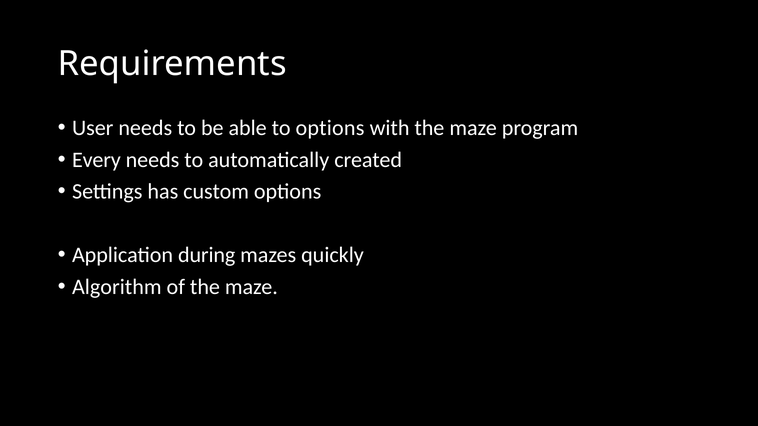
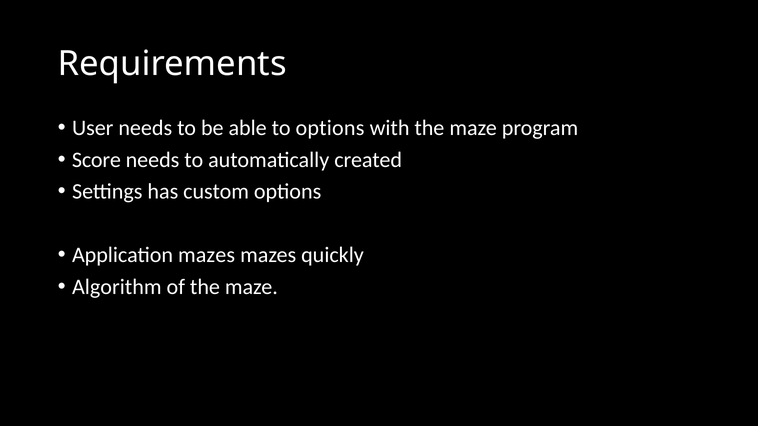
Every: Every -> Score (96, 160)
Application during: during -> mazes (207, 255)
